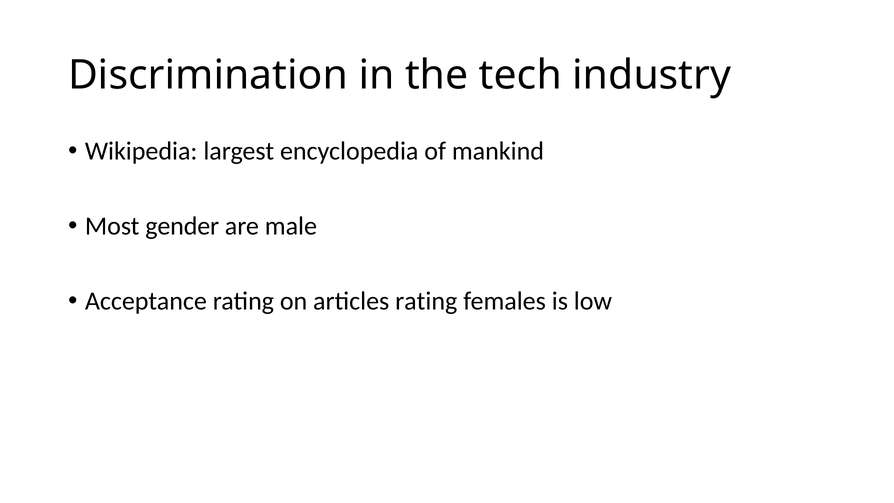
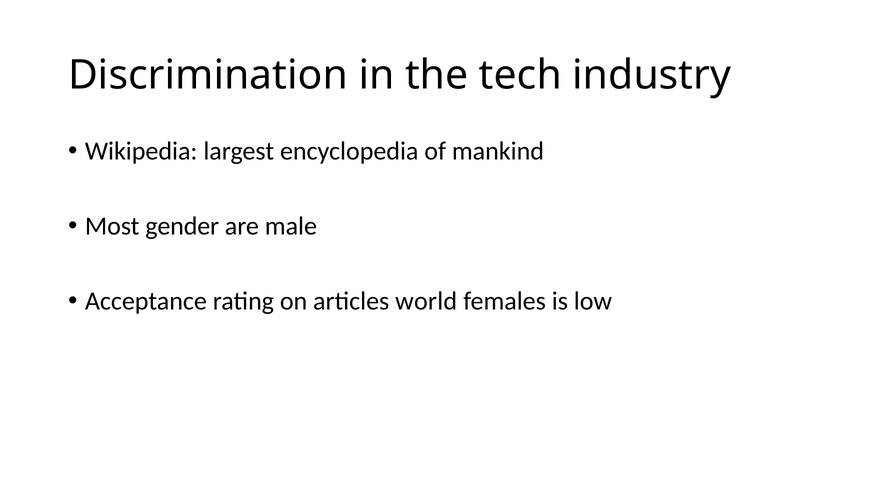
articles rating: rating -> world (426, 301)
